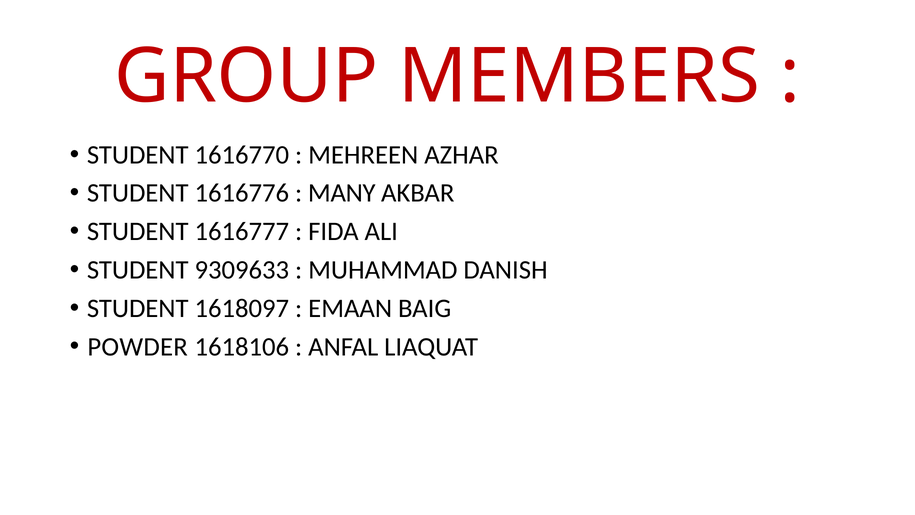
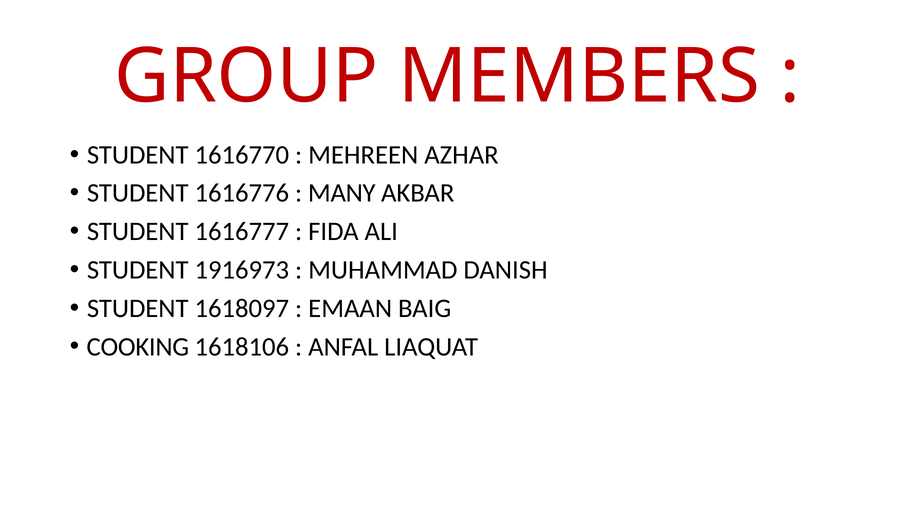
9309633: 9309633 -> 1916973 (242, 270)
POWDER: POWDER -> COOKING (138, 347)
